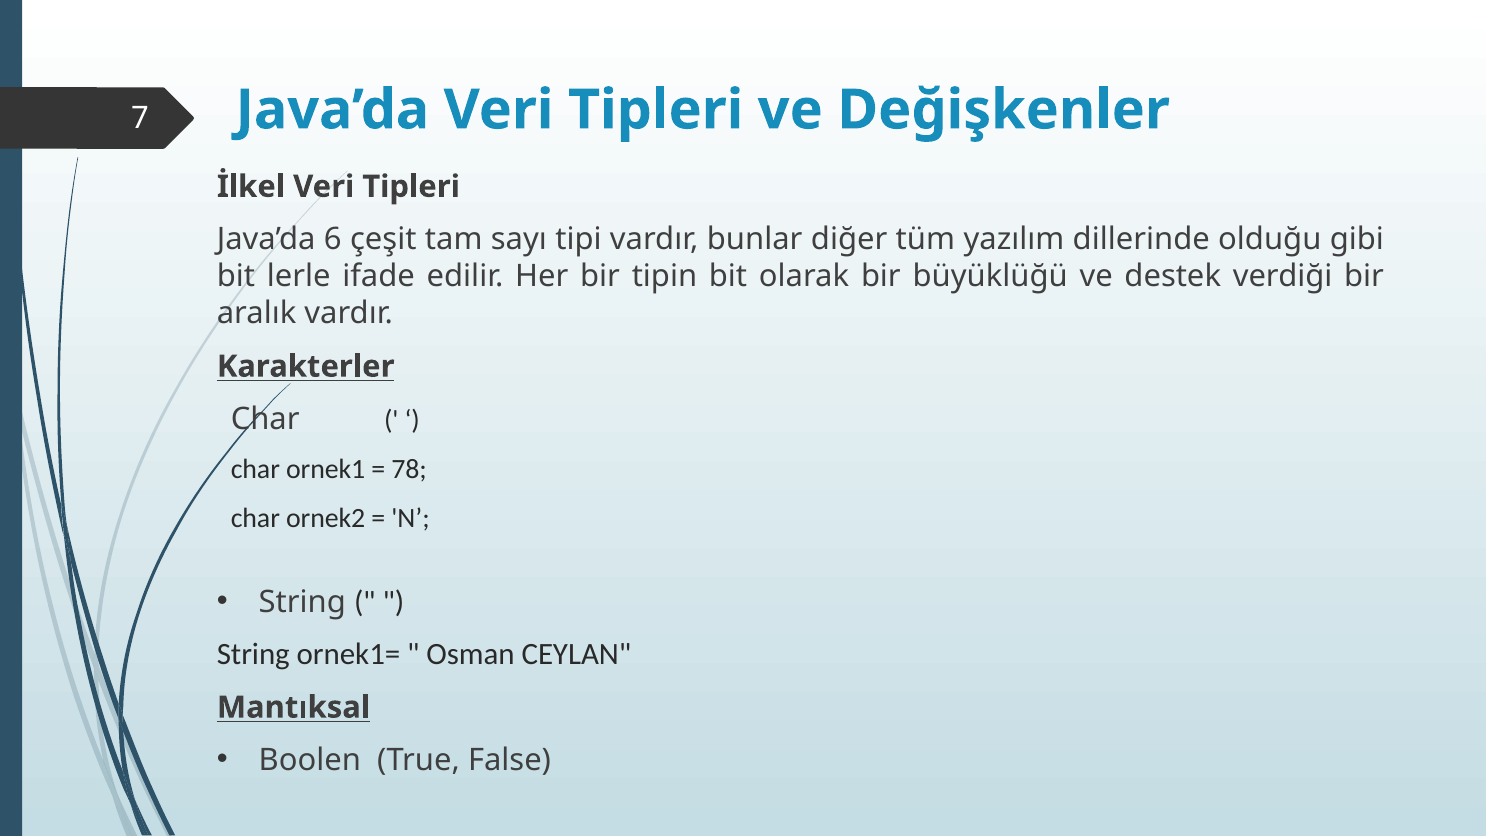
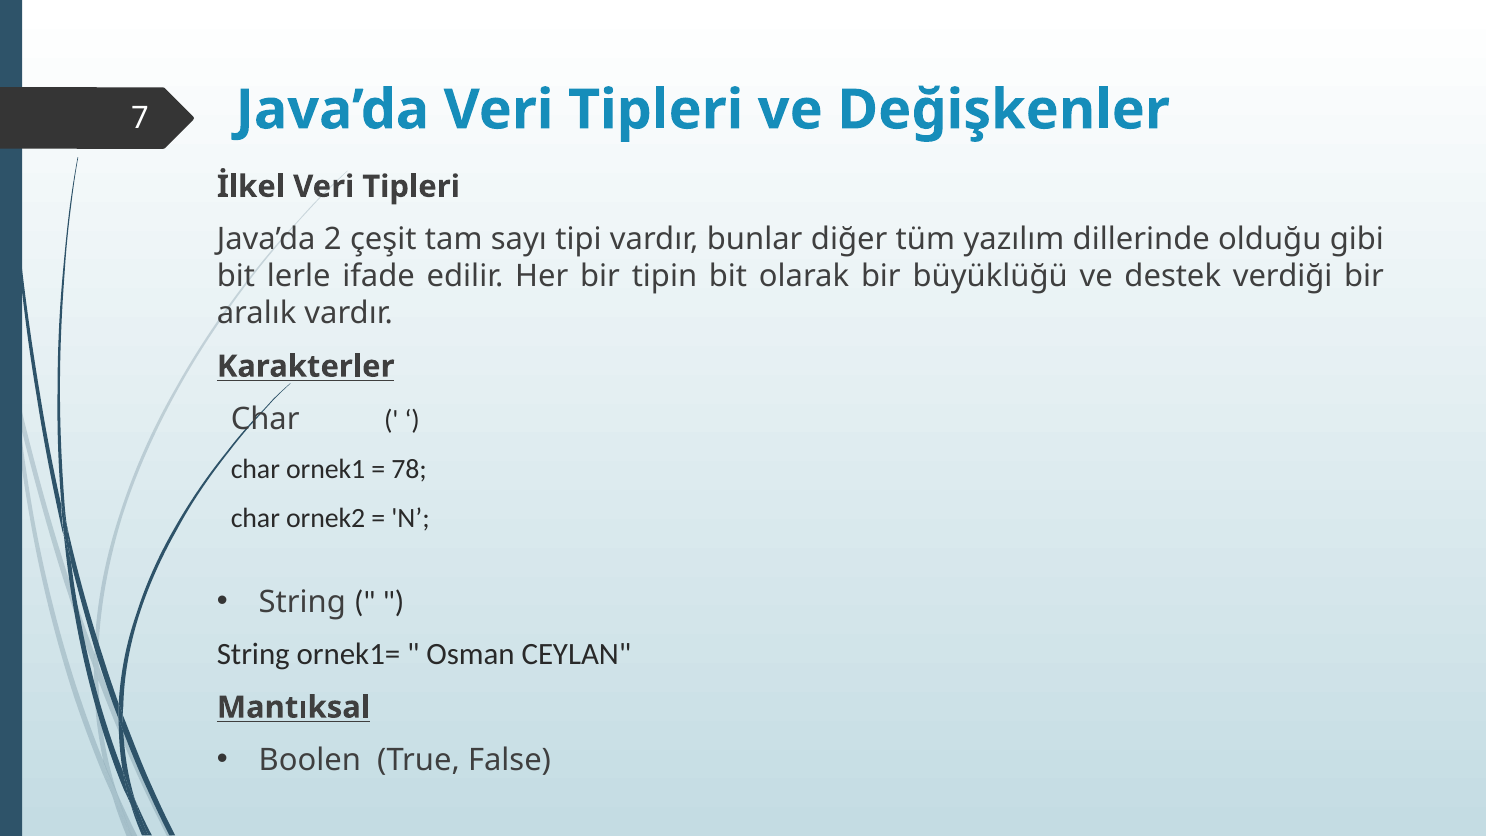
6: 6 -> 2 (333, 239)
